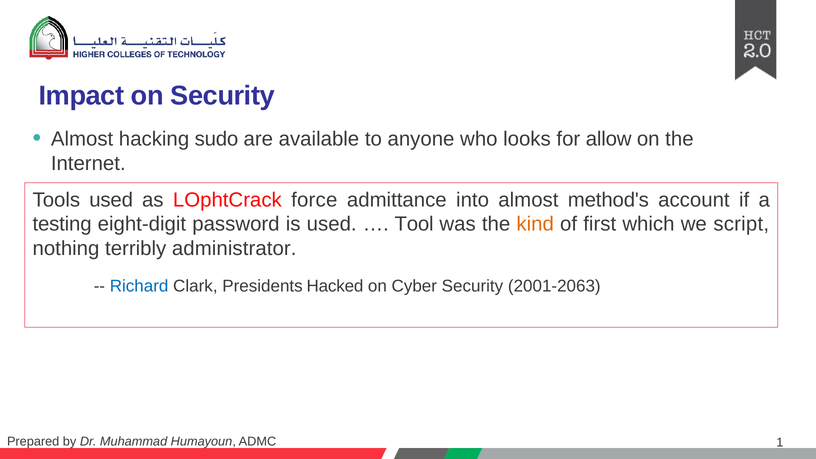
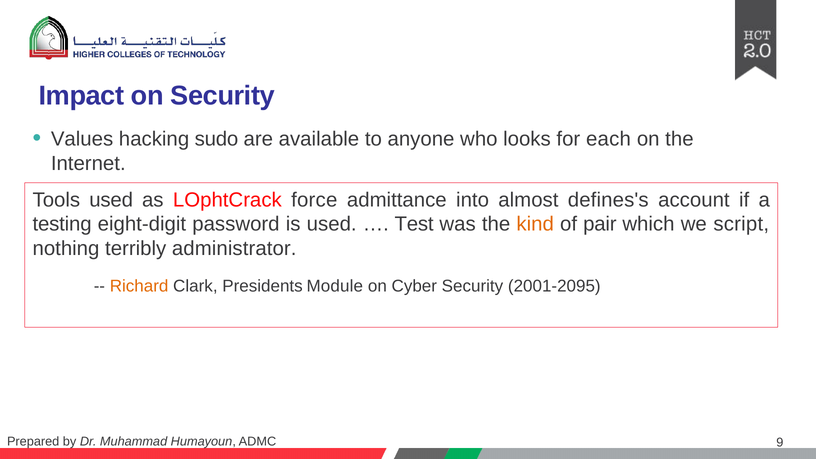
Almost: Almost -> Values (82, 139)
allow: allow -> each (608, 139)
method's: method's -> defines's (608, 200)
Tool: Tool -> Test (414, 224)
first: first -> pair (600, 224)
Richard colour: blue -> orange (139, 286)
Hacked: Hacked -> Module (335, 286)
2001-2063: 2001-2063 -> 2001-2095 (554, 286)
1: 1 -> 9 (780, 443)
